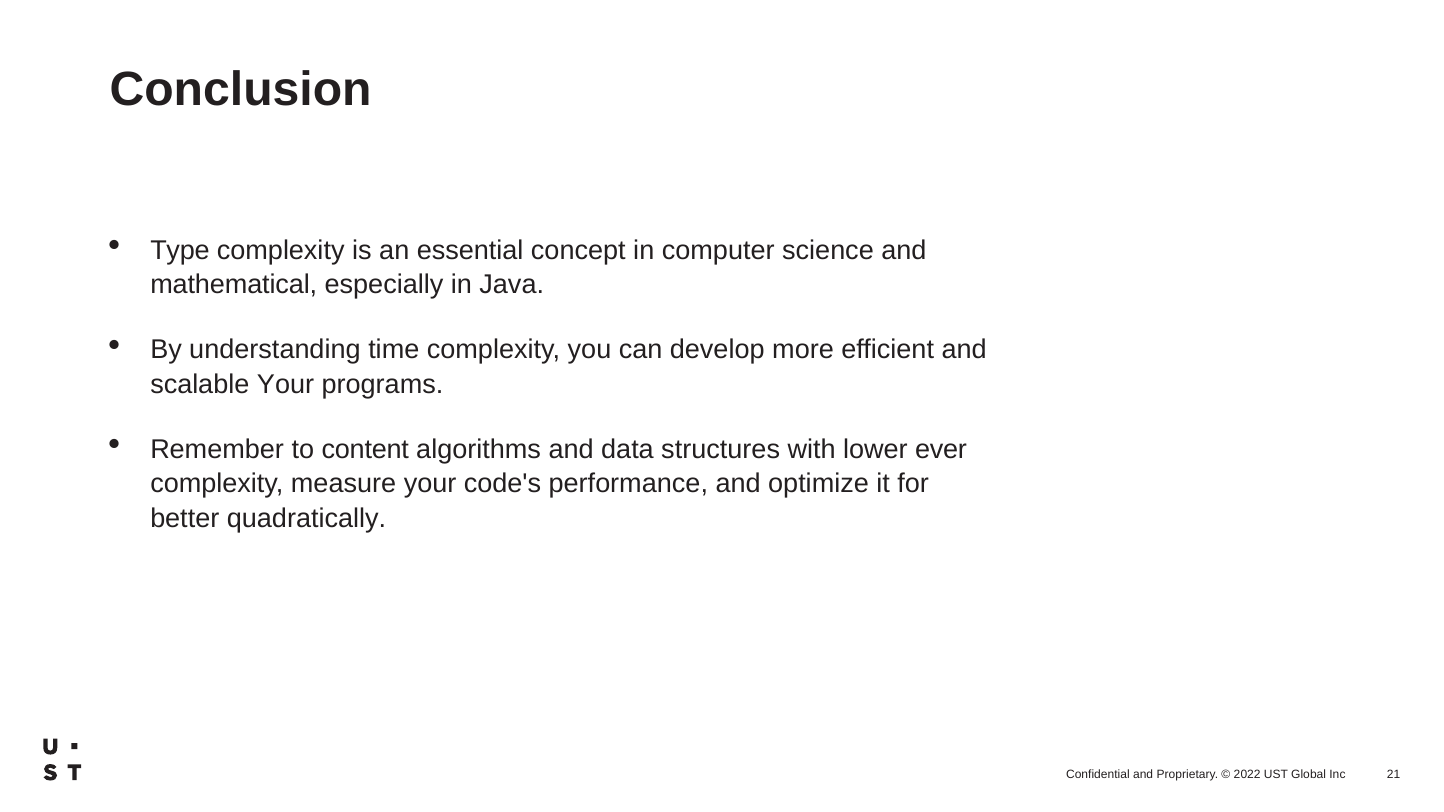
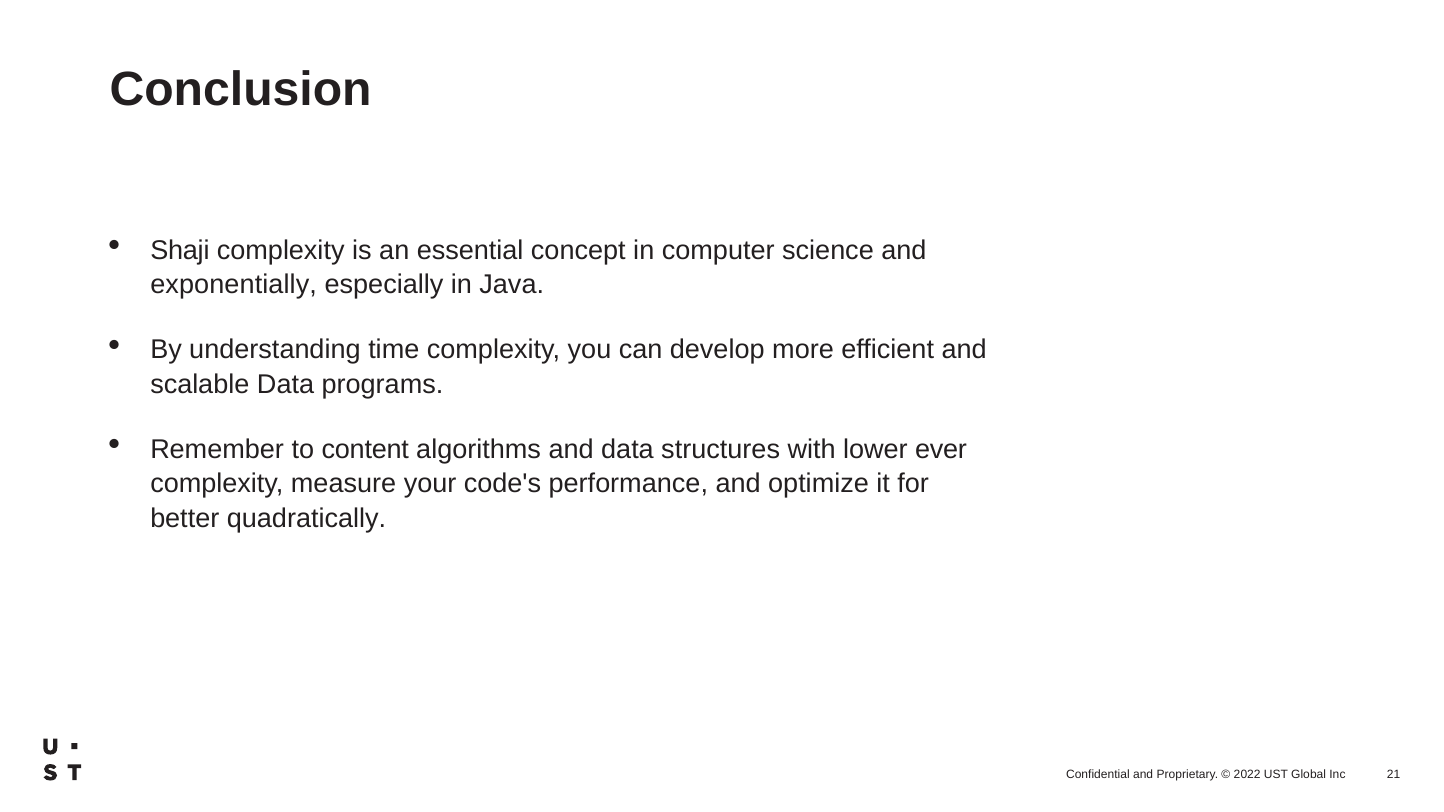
Type: Type -> Shaji (180, 250)
mathematical: mathematical -> exponentially (234, 285)
scalable Your: Your -> Data (286, 385)
